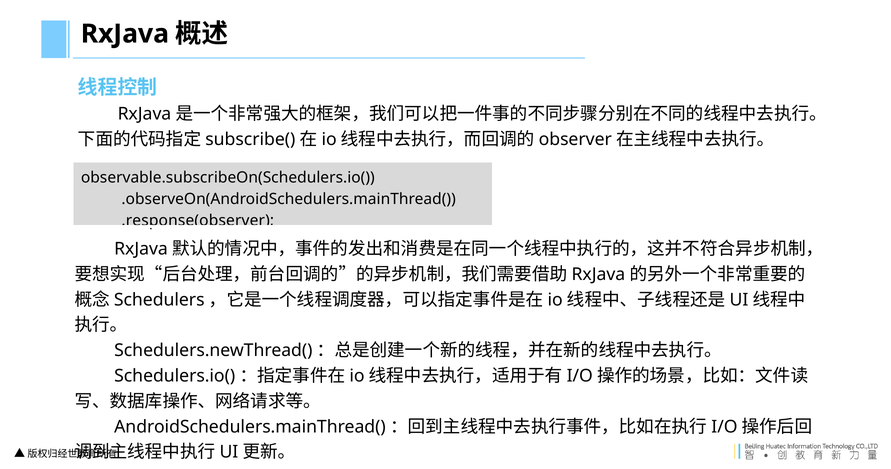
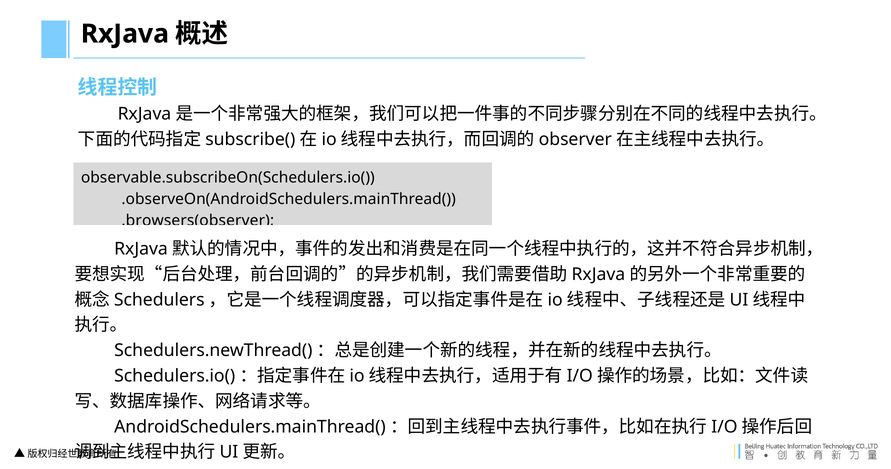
.response(observer: .response(observer -> .browsers(observer (198, 220)
